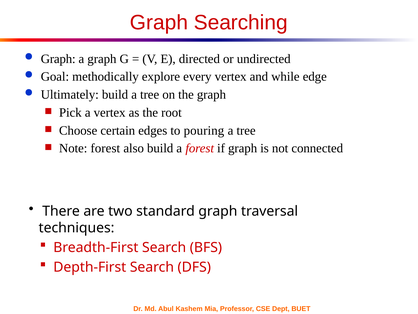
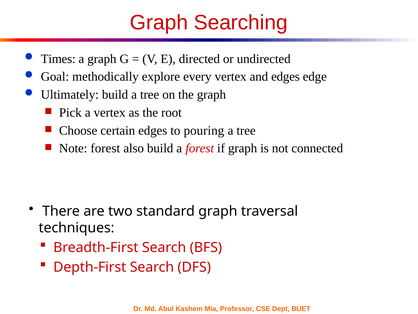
Graph: Graph -> Times (58, 59)
and while: while -> edges (285, 77)
